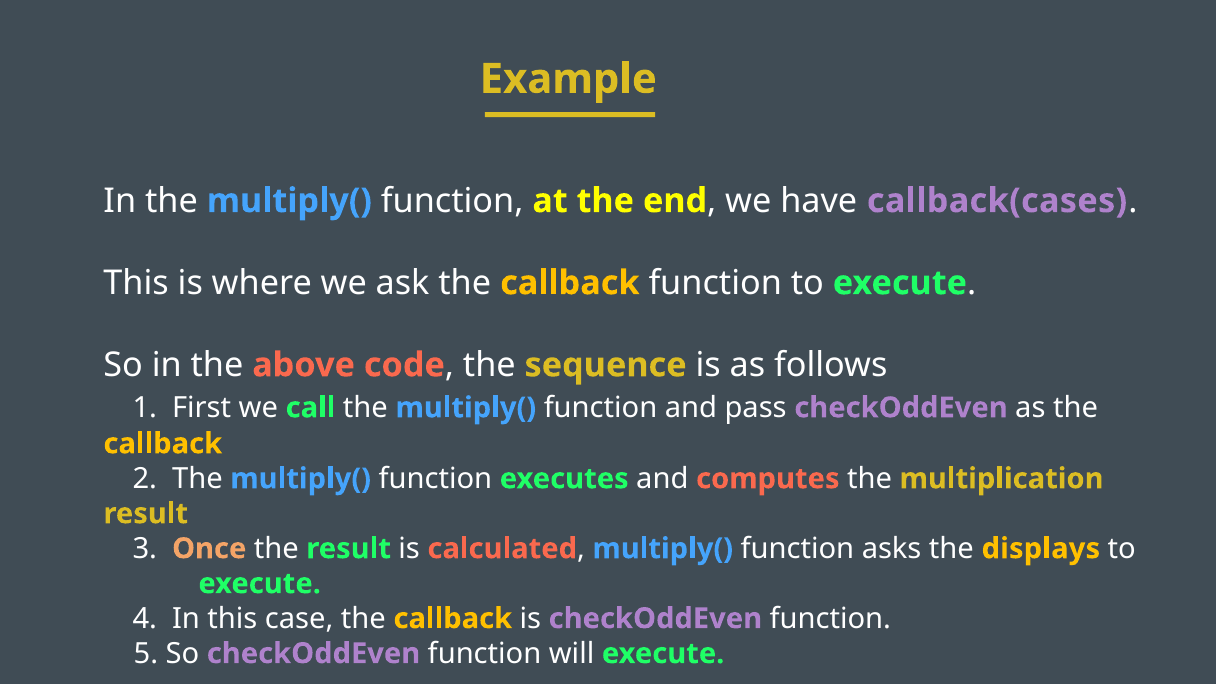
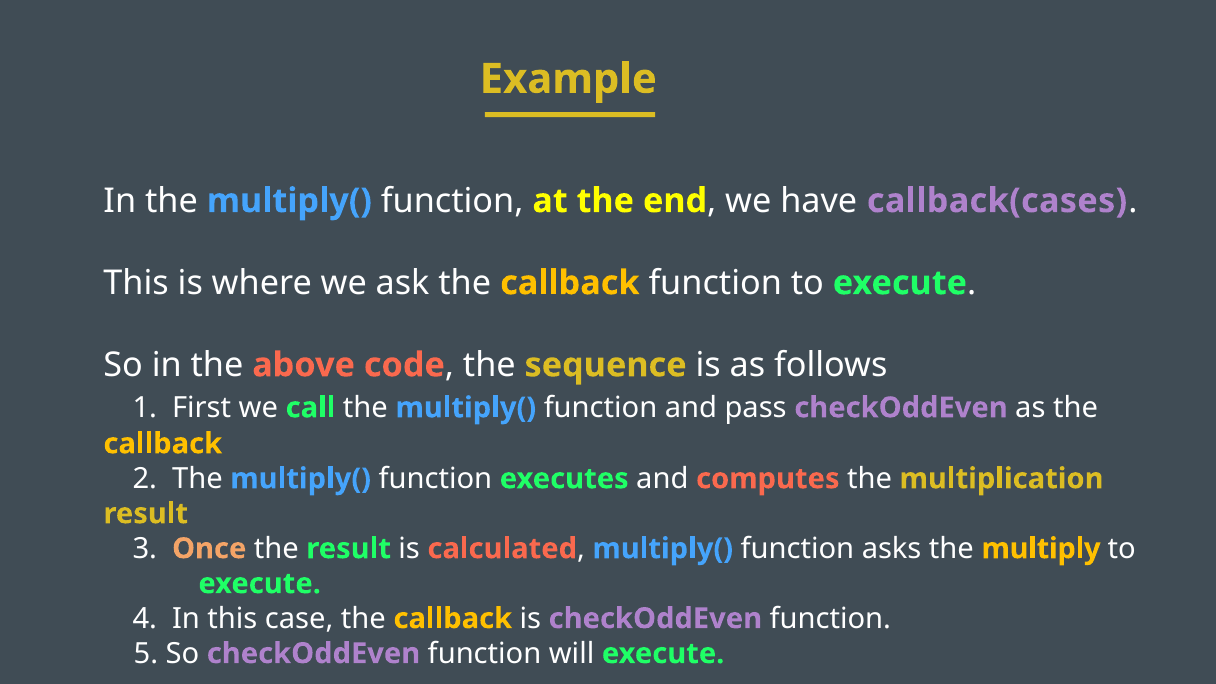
displays: displays -> multiply (1041, 549)
